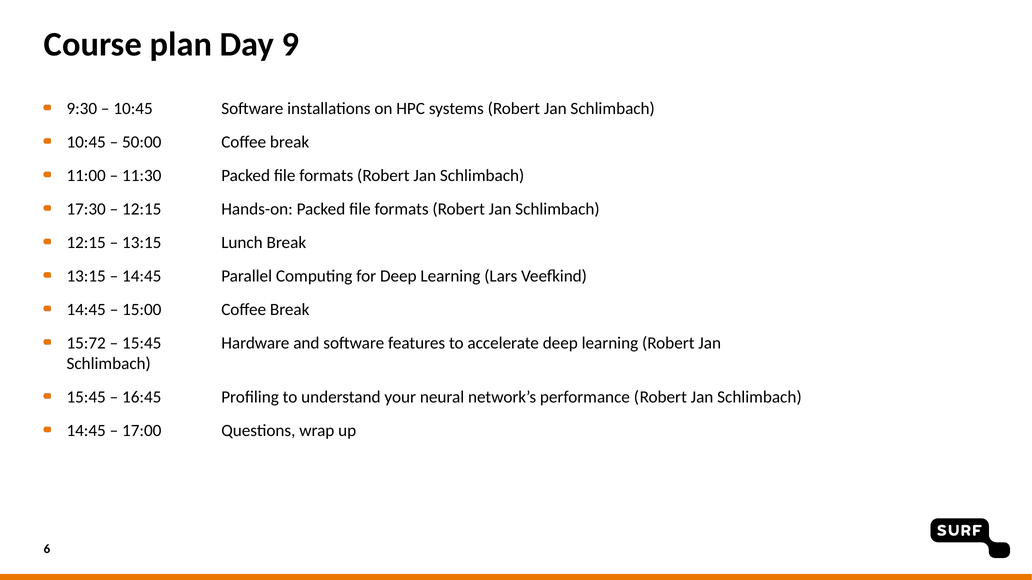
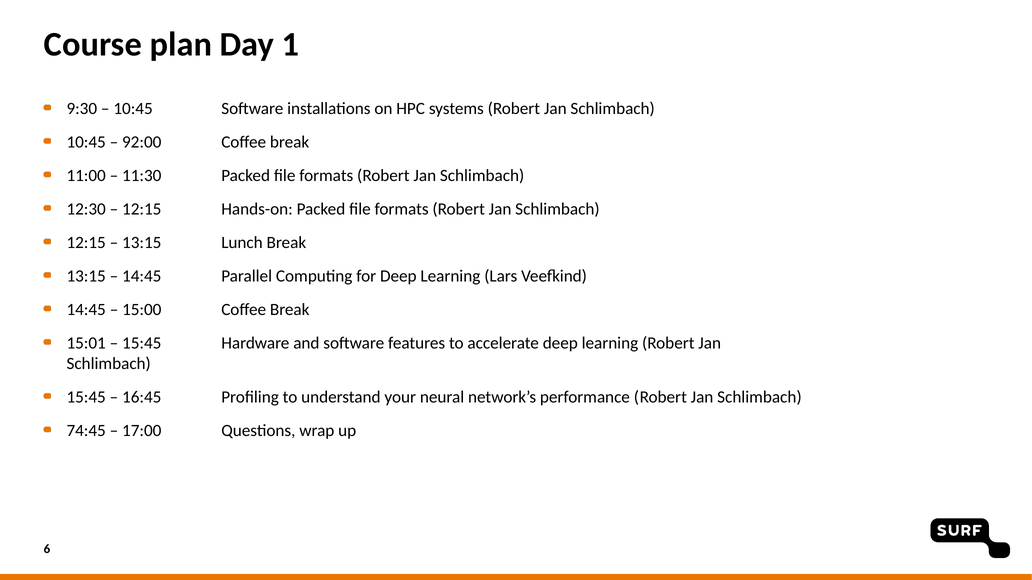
9: 9 -> 1 (291, 44)
50:00: 50:00 -> 92:00 (142, 142)
17:30: 17:30 -> 12:30 (86, 209)
15:72: 15:72 -> 15:01 (86, 343)
14:45: 14:45 -> 74:45 (86, 431)
